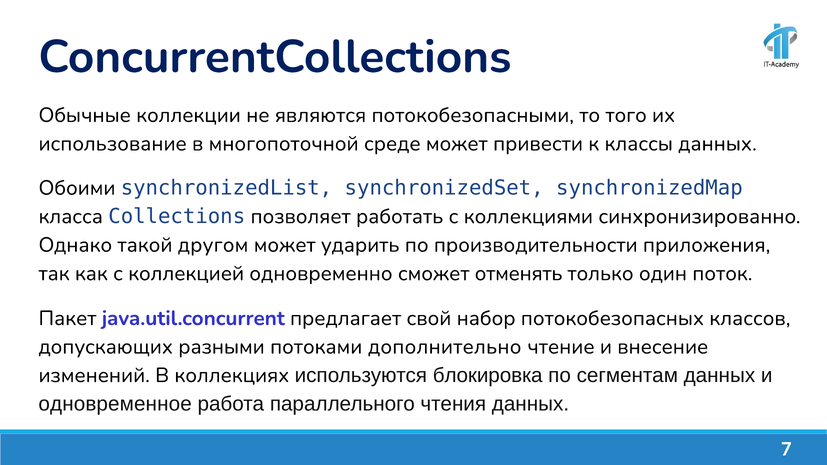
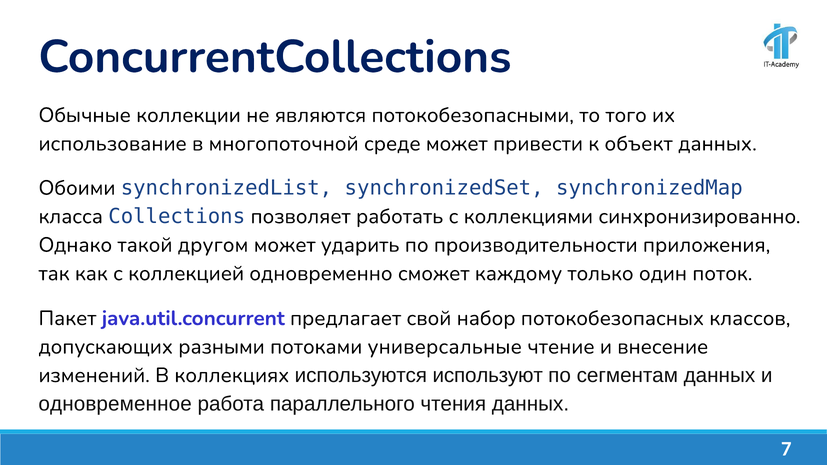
классы: классы -> объект (639, 144)
отменять: отменять -> каждому (518, 274)
дополнительно: дополнительно -> универсальные (445, 347)
блокировка: блокировка -> используют (488, 375)
